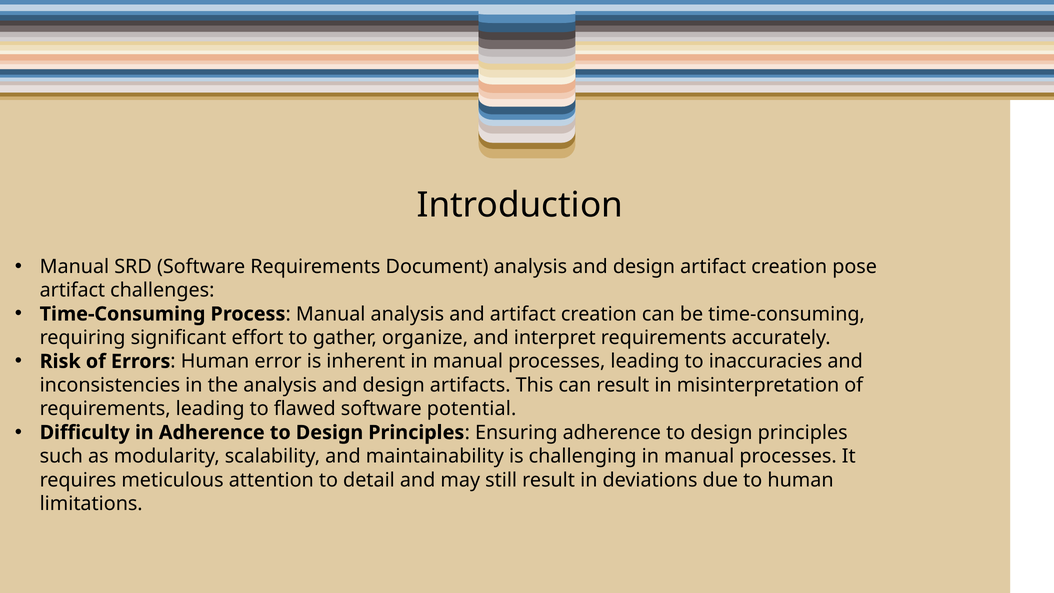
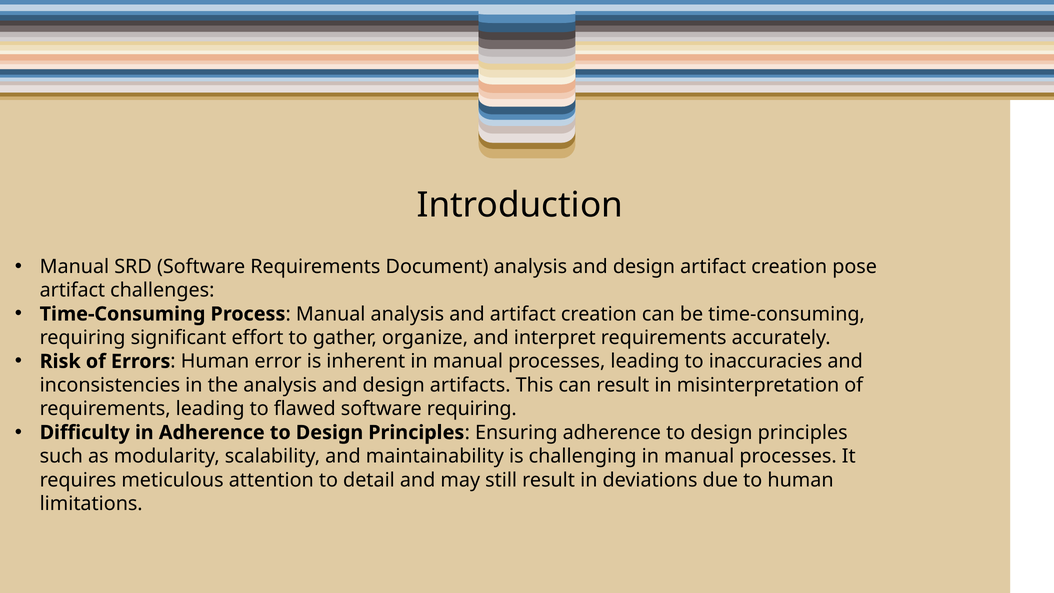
software potential: potential -> requiring (472, 409)
